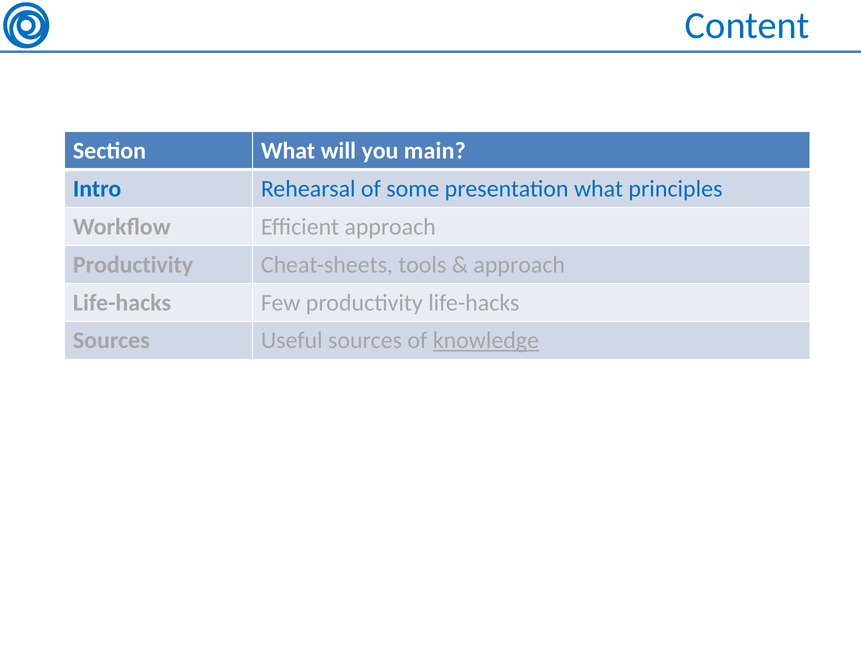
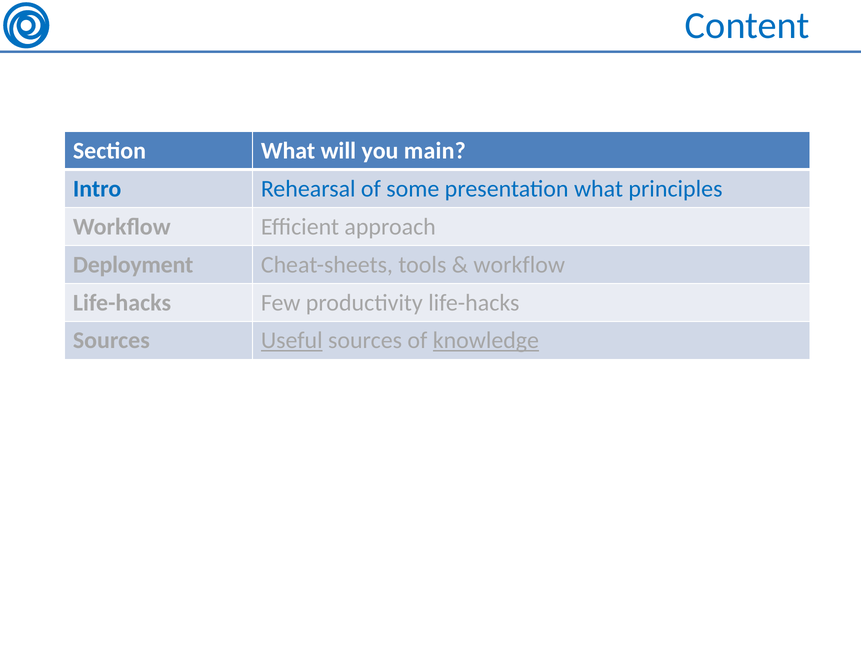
Productivity: Productivity -> Deployment (133, 265)
approach: approach -> workflow (519, 265)
Useful underline: none -> present (292, 340)
